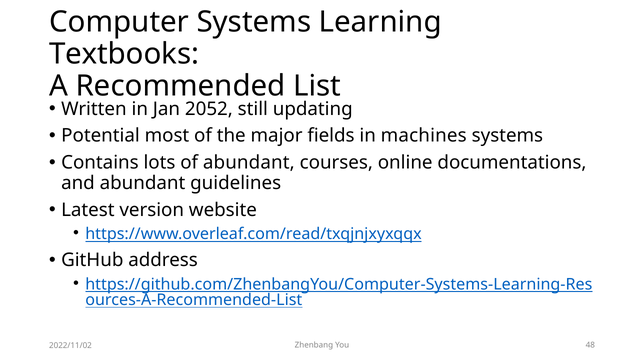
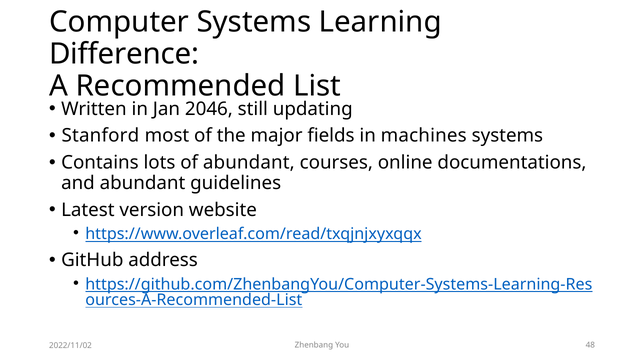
Textbooks: Textbooks -> Difference (124, 54)
2052: 2052 -> 2046 (209, 109)
Potential: Potential -> Stanford (100, 136)
